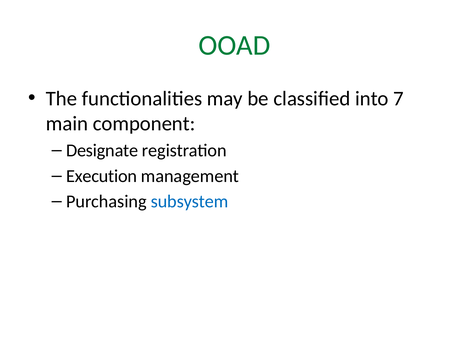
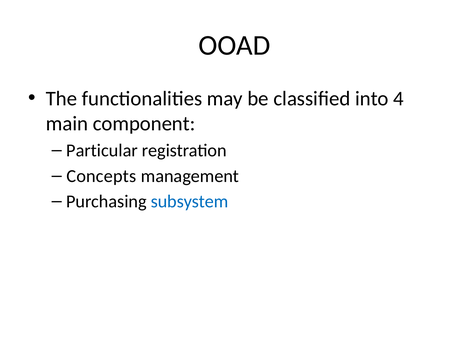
OOAD colour: green -> black (234, 45)
7: 7 -> 4 (398, 98)
Designate: Designate -> Particular (102, 150)
Execution: Execution -> Concepts (101, 176)
